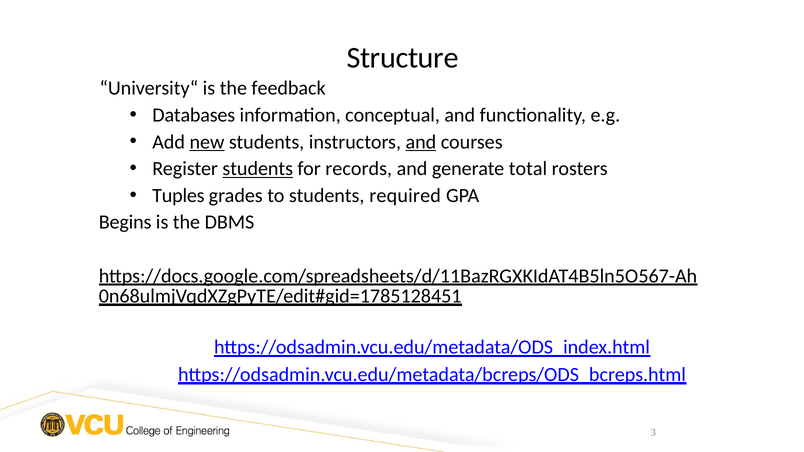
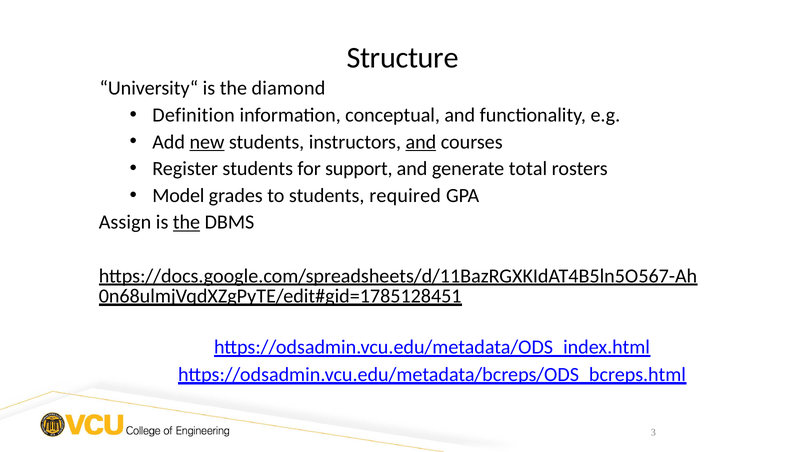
feedback: feedback -> diamond (288, 88)
Databases: Databases -> Definition (194, 115)
students underline: present -> none (258, 169)
records: records -> support (359, 169)
Tuples: Tuples -> Model (178, 196)
Begins: Begins -> Assign (125, 222)
the underline: none -> present (186, 222)
